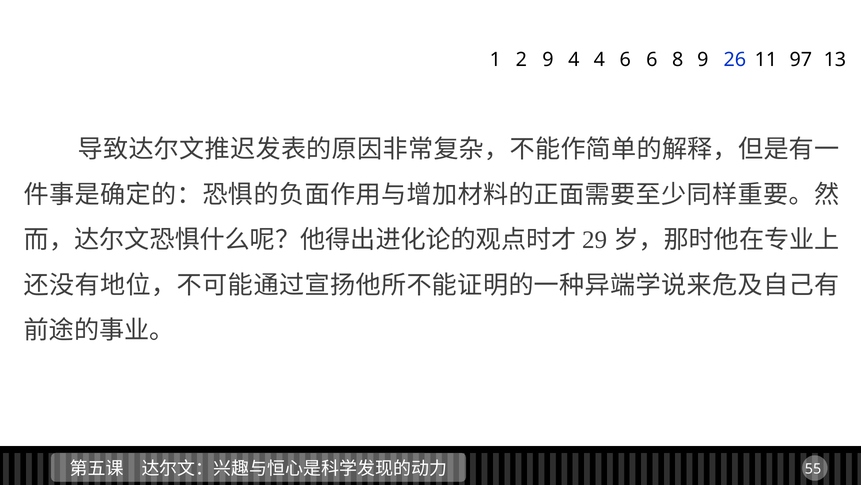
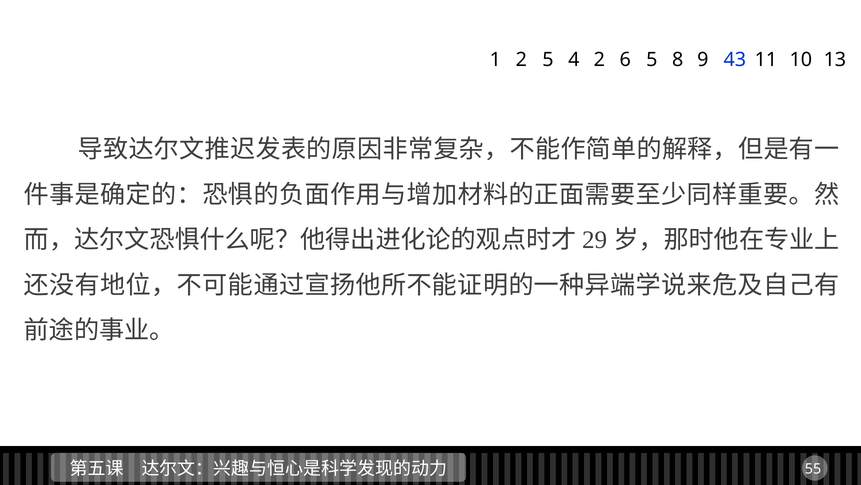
2 9: 9 -> 5 (548, 60)
4 4: 4 -> 2 (599, 60)
6 6: 6 -> 5 (652, 60)
26: 26 -> 43 (735, 60)
97: 97 -> 10 (801, 60)
